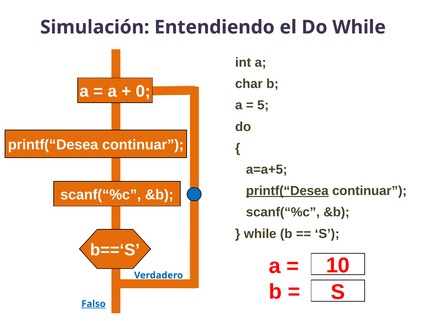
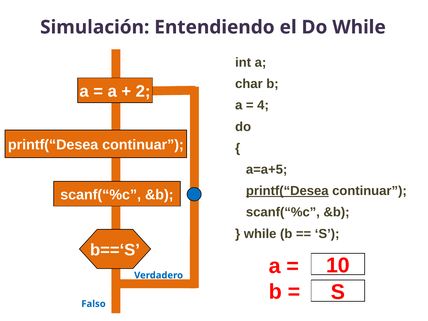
0: 0 -> 2 (143, 91)
5: 5 -> 4 (263, 105)
Falso underline: present -> none (93, 304)
